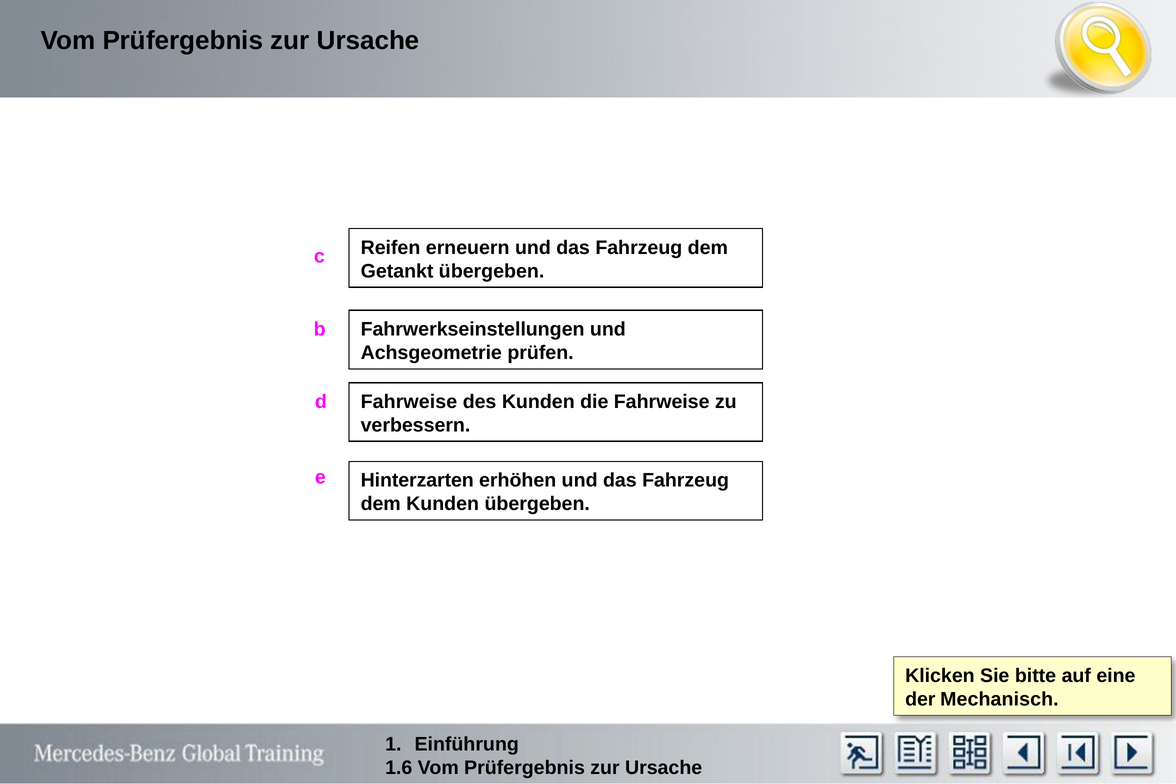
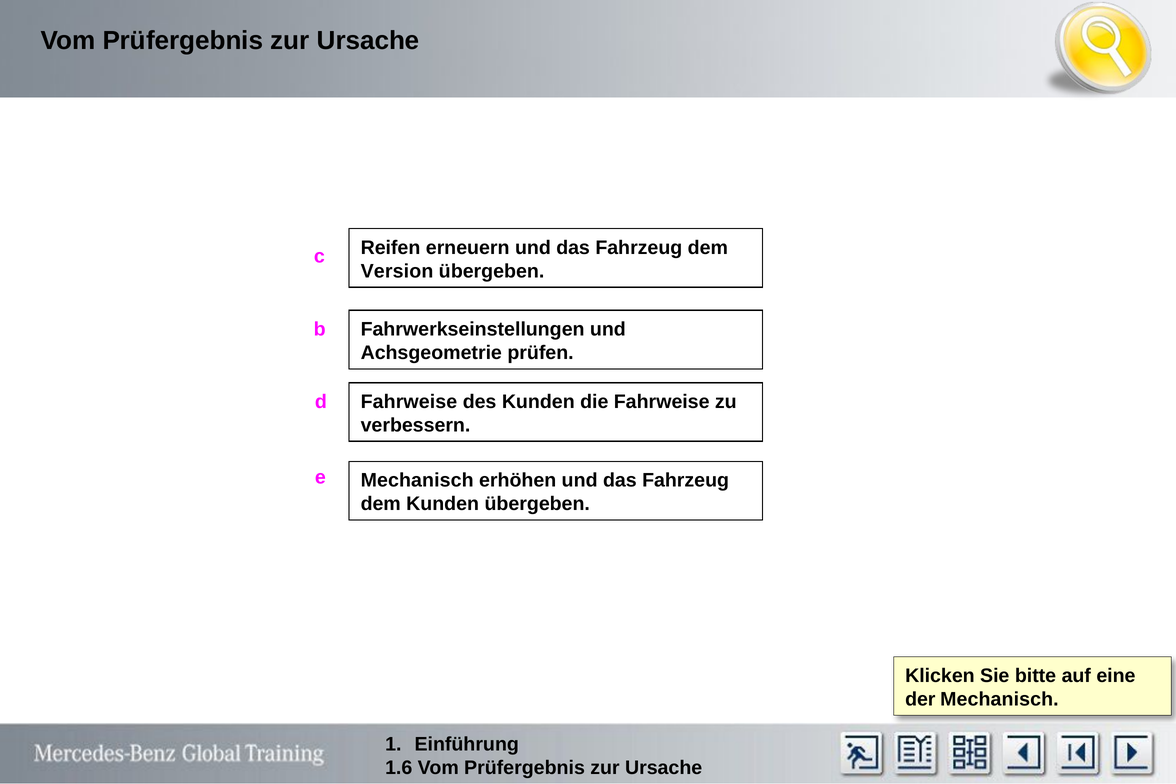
Getankt: Getankt -> Version (397, 271)
e Hinterzarten: Hinterzarten -> Mechanisch (417, 480)
